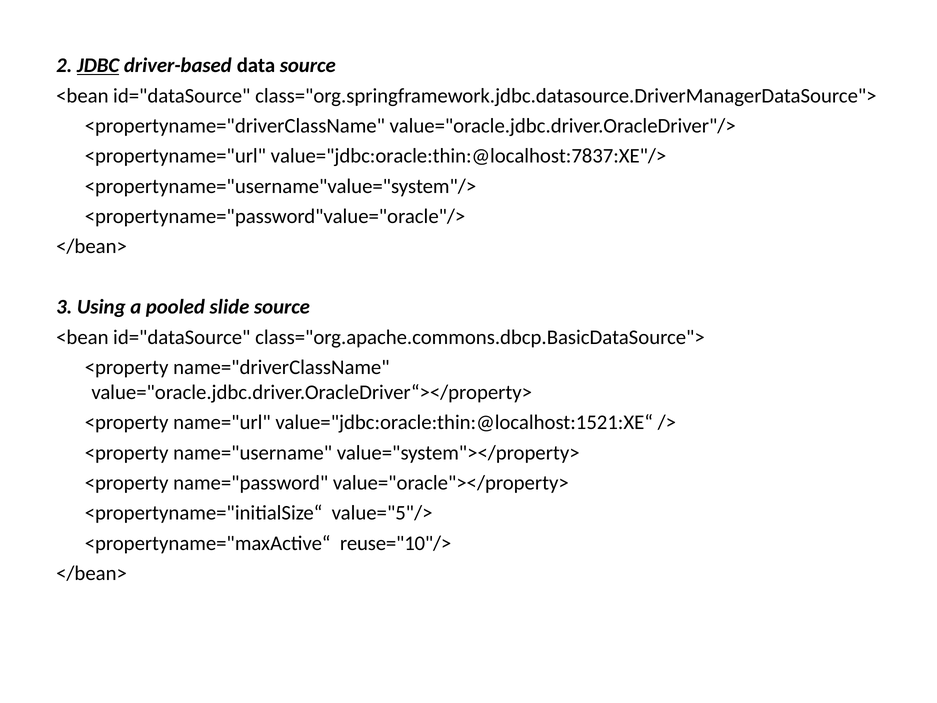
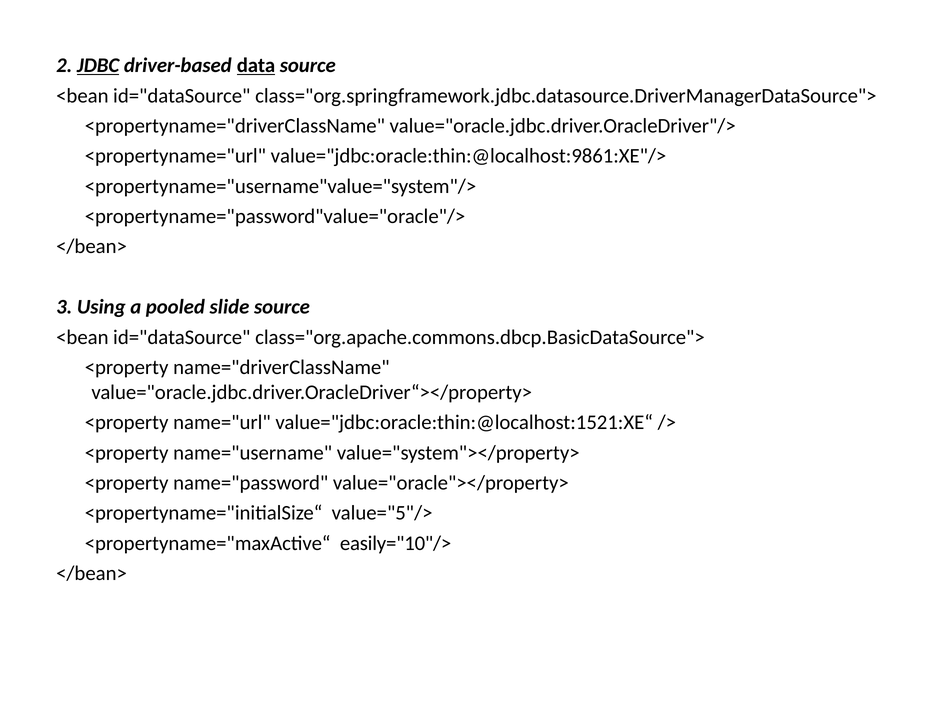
data underline: none -> present (256, 65)
value="jdbc:oracle:thin:@localhost:7837:XE"/>: value="jdbc:oracle:thin:@localhost:7837:XE"/> -> value="jdbc:oracle:thin:@localhost:9861:XE"/> (469, 156)
reuse="10"/>: reuse="10"/> -> easily="10"/> (396, 543)
